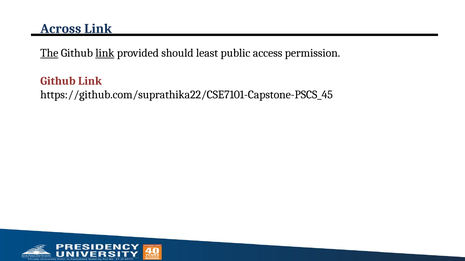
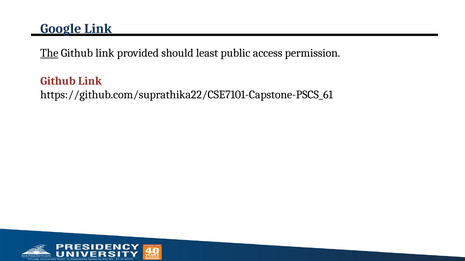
Across: Across -> Google (61, 29)
link underline: present -> none (105, 53)
https://github.com/suprathika22/CSE7101-Capstone-PSCS_45: https://github.com/suprathika22/CSE7101-Capstone-PSCS_45 -> https://github.com/suprathika22/CSE7101-Capstone-PSCS_61 (187, 95)
